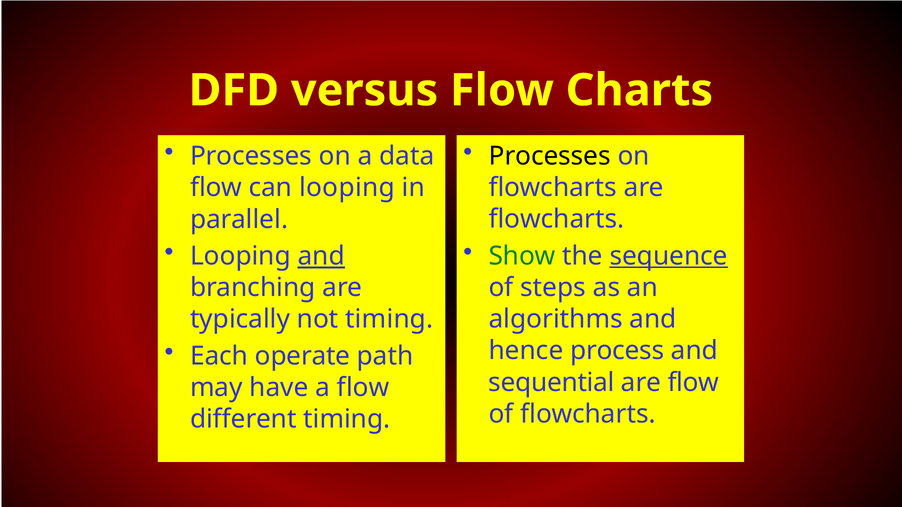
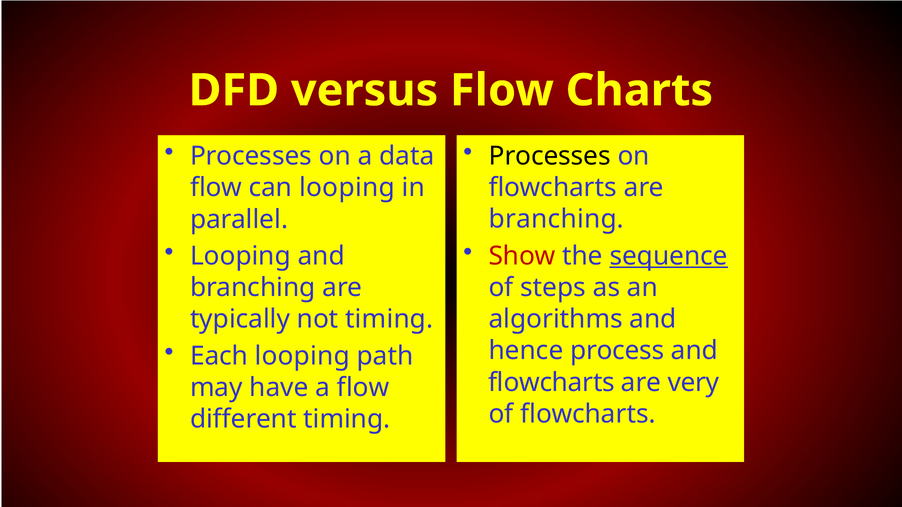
flowcharts: flowcharts -> branching (556, 219)
Show colour: green -> red (522, 256)
and underline: present -> none (321, 256)
Each operate: operate -> looping (302, 356)
sequential: sequential -> flowcharts (552, 383)
are flow: flow -> very (693, 383)
